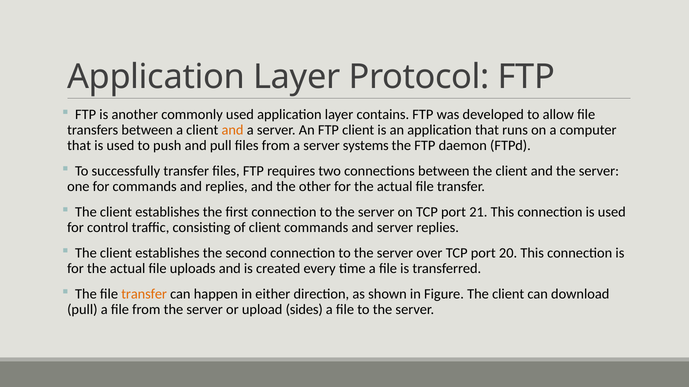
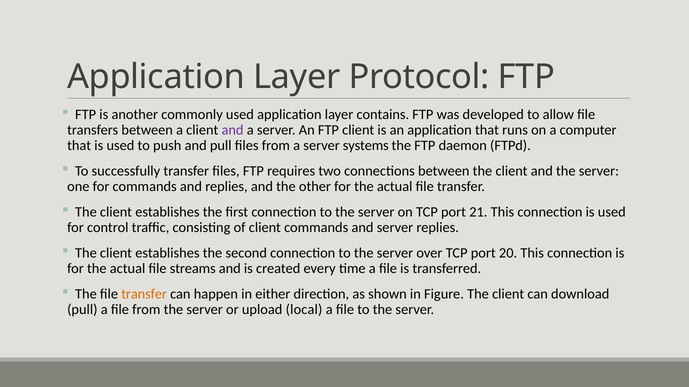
and colour: orange -> purple (233, 130)
uploads: uploads -> streams (193, 269)
sides: sides -> local (304, 310)
